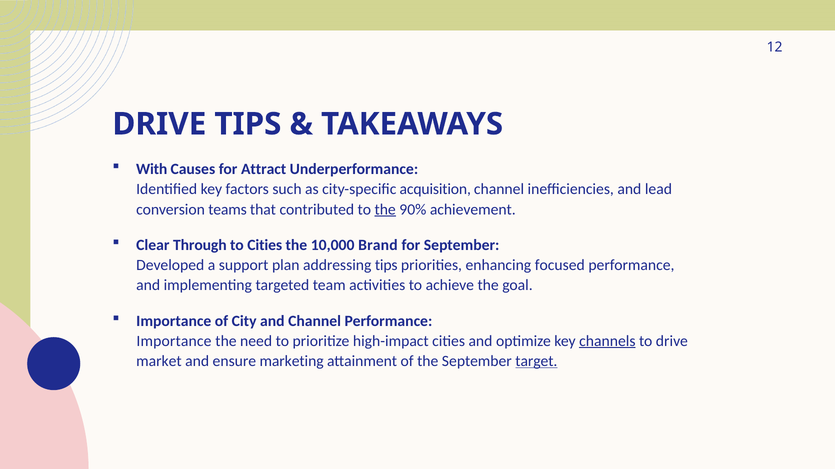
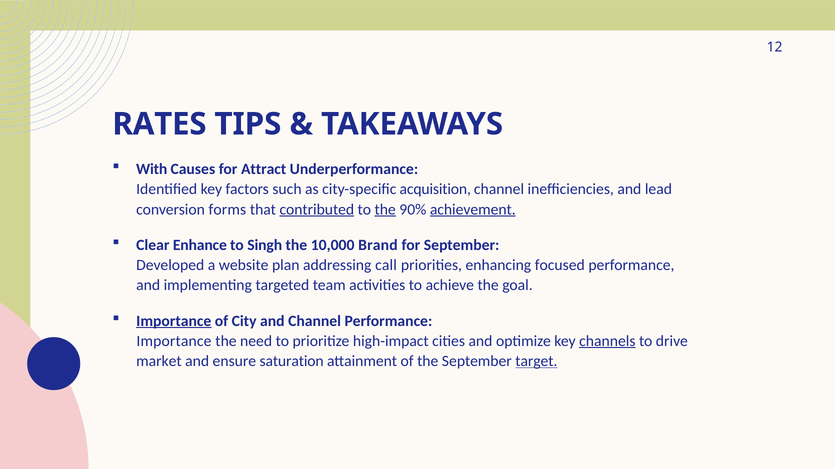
DRIVE: DRIVE -> RATES (160, 124)
teams: teams -> forms (227, 210)
contributed underline: none -> present (317, 210)
achievement underline: none -> present (473, 210)
Through: Through -> Enhance (200, 245)
to Cities: Cities -> Singh (265, 245)
support: support -> website (244, 266)
addressing tips: tips -> call (386, 266)
Importance underline: none -> present (174, 321)
marketing: marketing -> saturation (292, 362)
